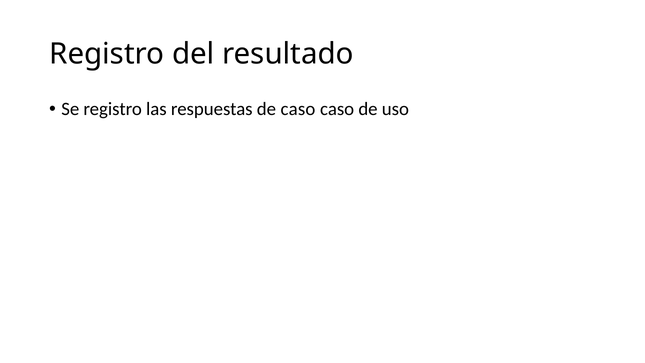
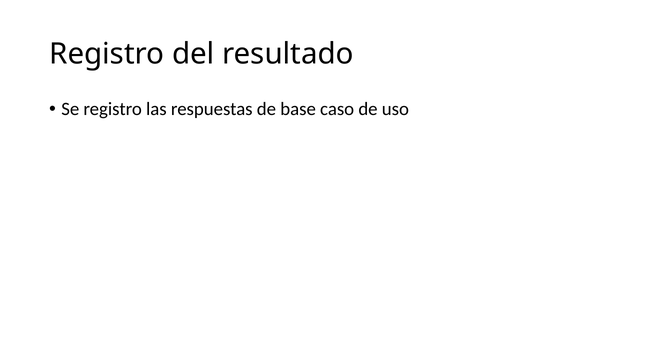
de caso: caso -> base (298, 109)
